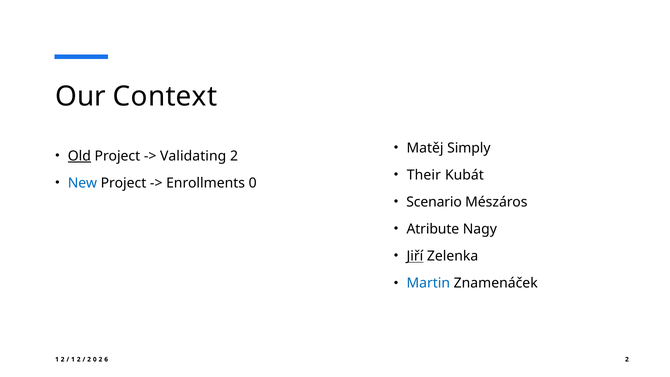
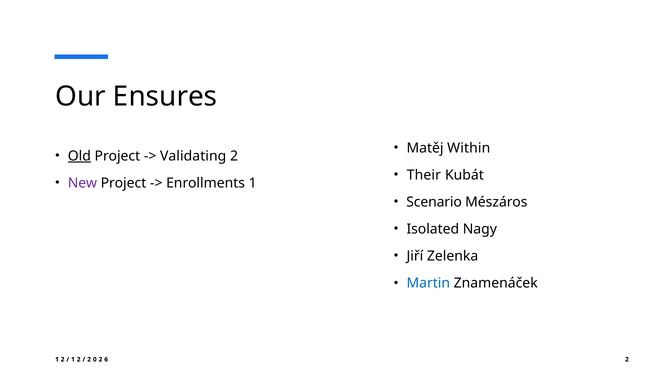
Context: Context -> Ensures (165, 97)
Simply: Simply -> Within (469, 148)
New colour: blue -> purple (82, 183)
Enrollments 0: 0 -> 1 (253, 183)
Atribute: Atribute -> Isolated (433, 229)
Jiří underline: present -> none (415, 256)
